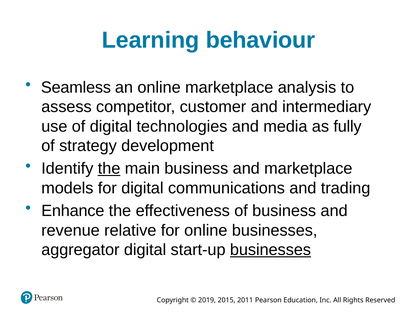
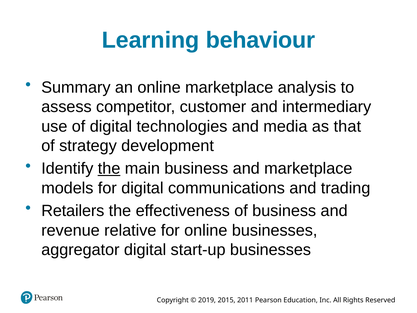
Seamless: Seamless -> Summary (76, 87)
fully: fully -> that (347, 126)
Enhance: Enhance -> Retailers (73, 211)
businesses underline: present -> none (270, 250)
